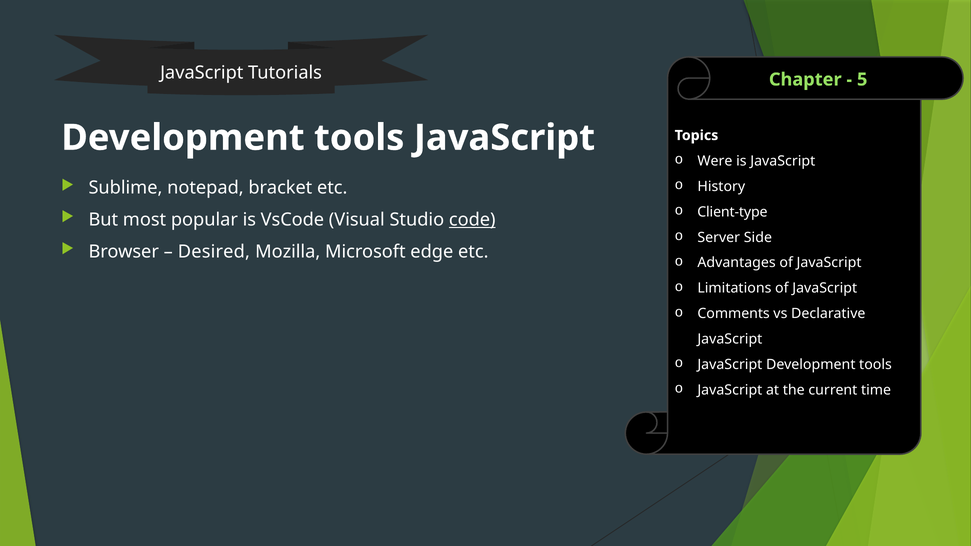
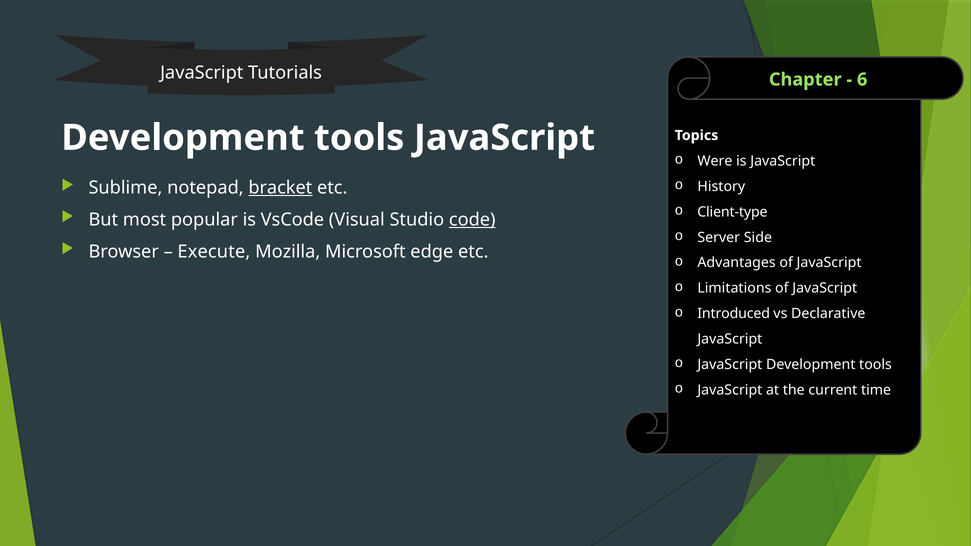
5: 5 -> 6 (862, 80)
bracket underline: none -> present (280, 188)
Desired: Desired -> Execute (214, 252)
Comments: Comments -> Introduced (734, 314)
